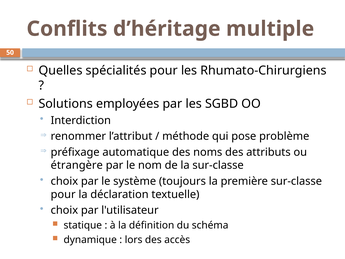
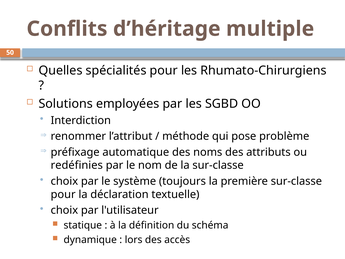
étrangère: étrangère -> redéfinies (77, 165)
